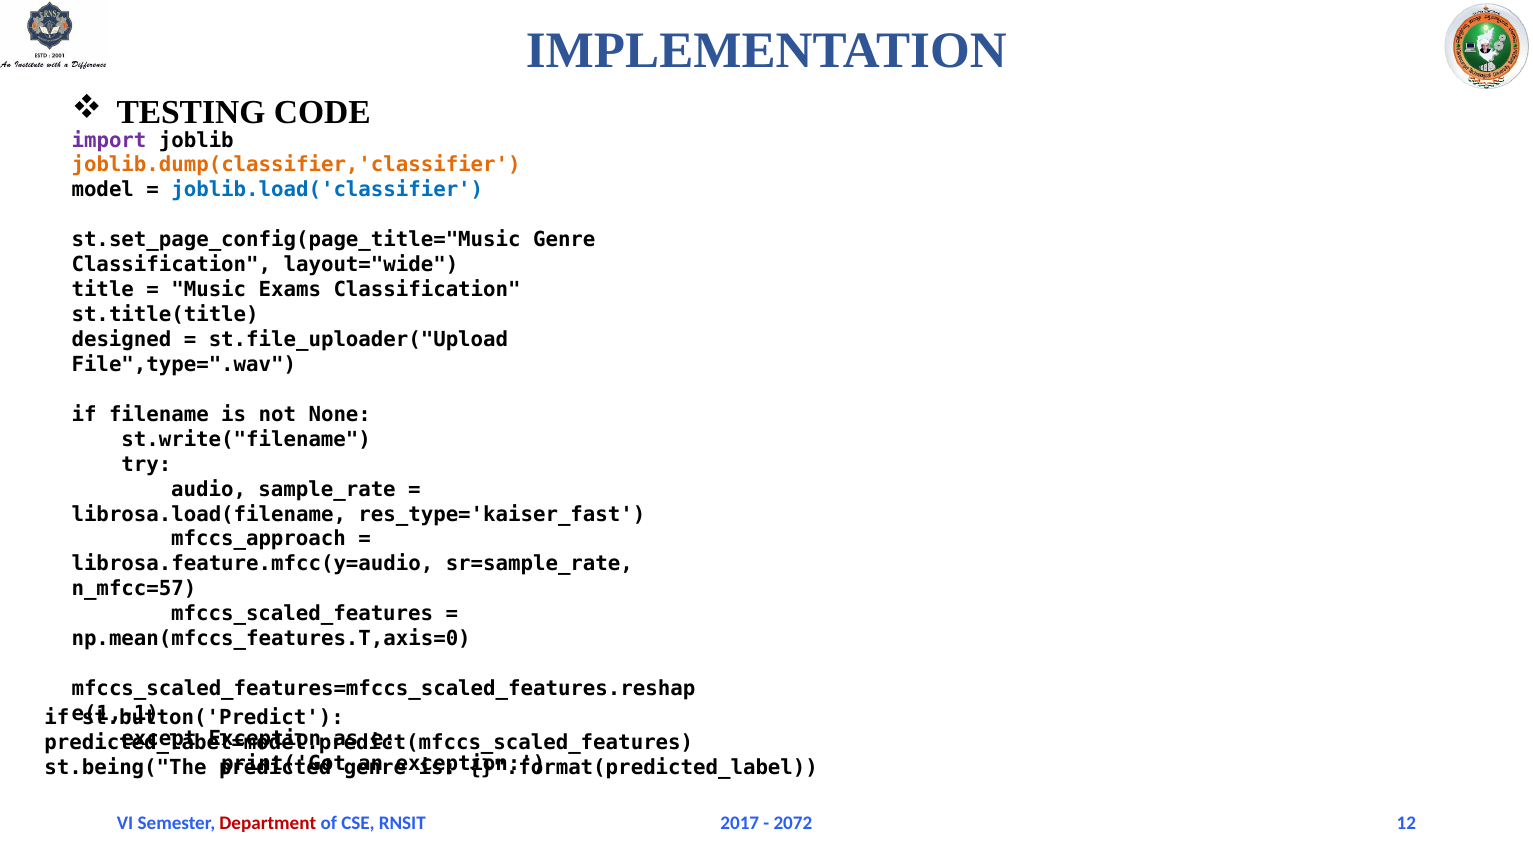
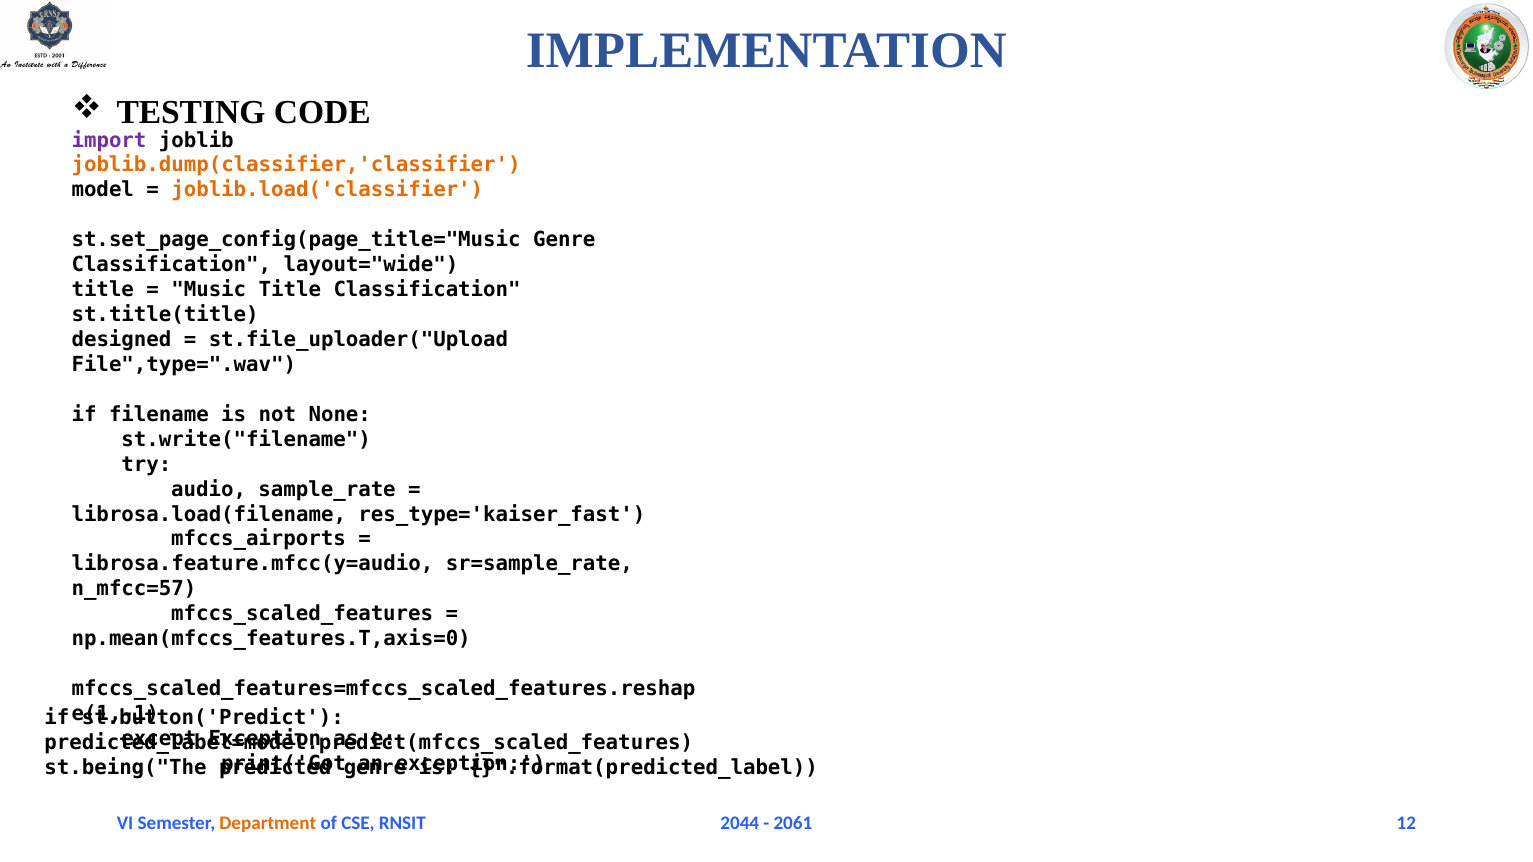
joblib.load('classifier colour: blue -> orange (327, 190)
Music Exams: Exams -> Title (290, 290)
mfccs_approach: mfccs_approach -> mfccs_airports (259, 539)
2017: 2017 -> 2044 (740, 823)
2072: 2072 -> 2061 (793, 823)
Department colour: red -> orange (268, 823)
